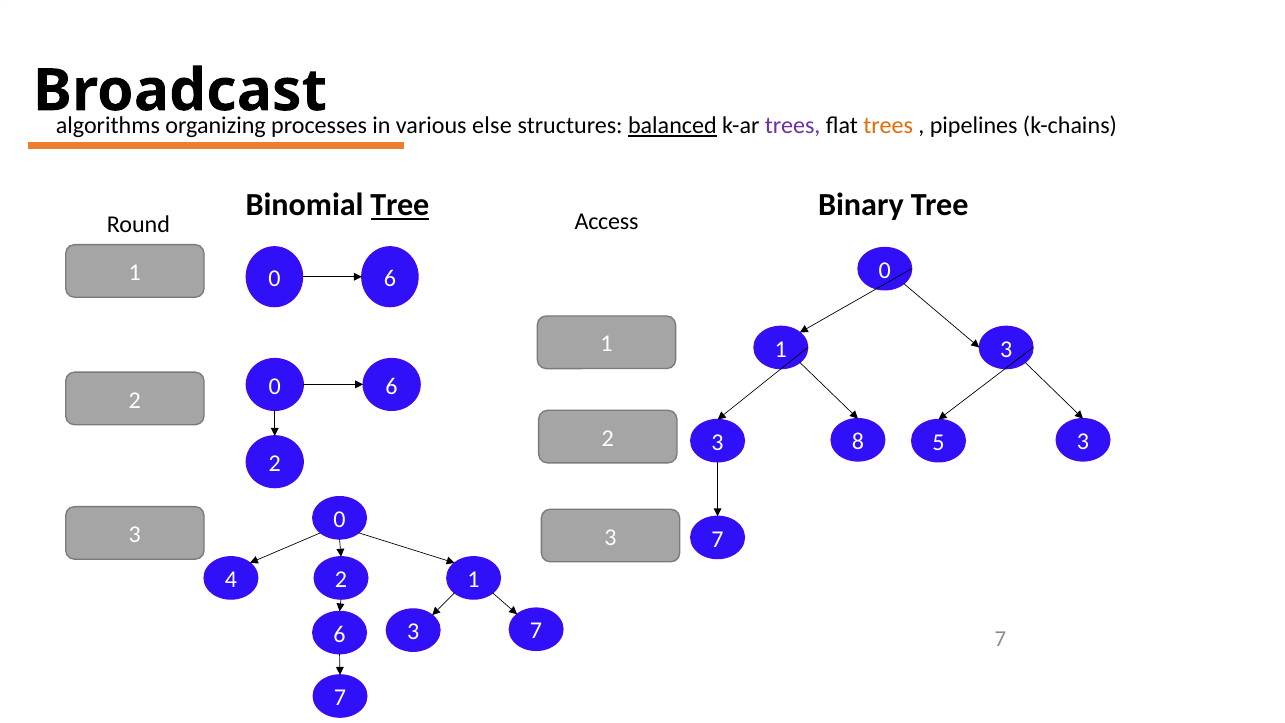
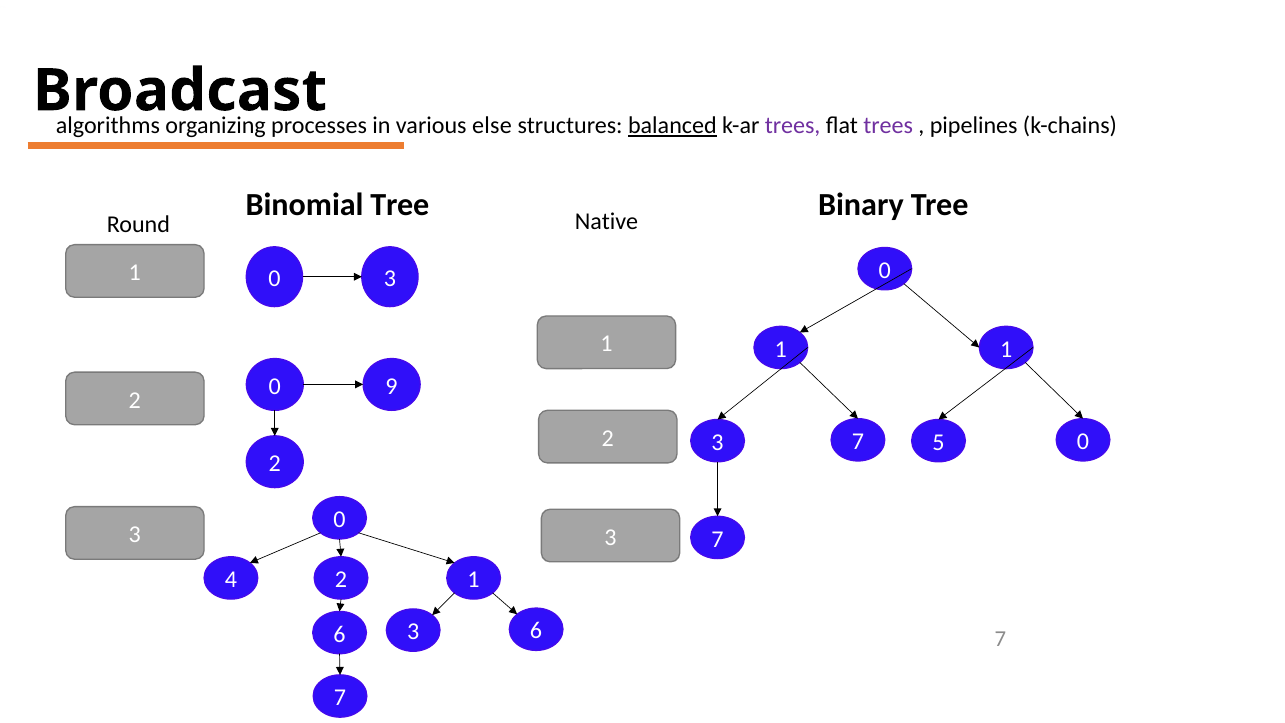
trees colour: orange -> purple (888, 126)
Tree underline: present -> none (400, 205)
Access: Access -> Native (606, 222)
6: 6 -> 3 (390, 278)
1 3: 3 -> 1 (1006, 349)
6: 6 -> 9 (392, 386)
3 8: 8 -> 7 (858, 441)
5 3: 3 -> 0 (1083, 441)
7: 7 -> 6 (536, 631)
